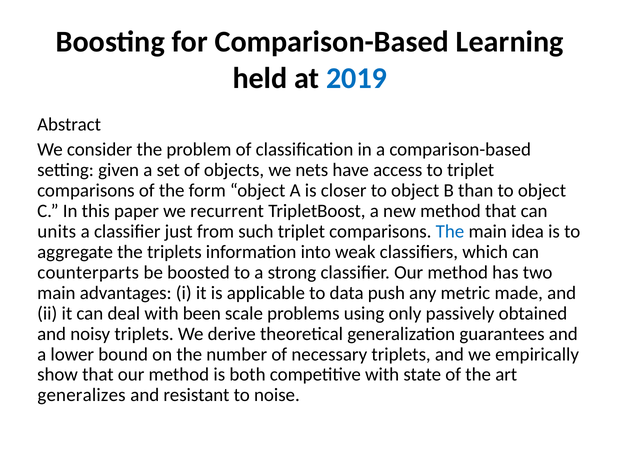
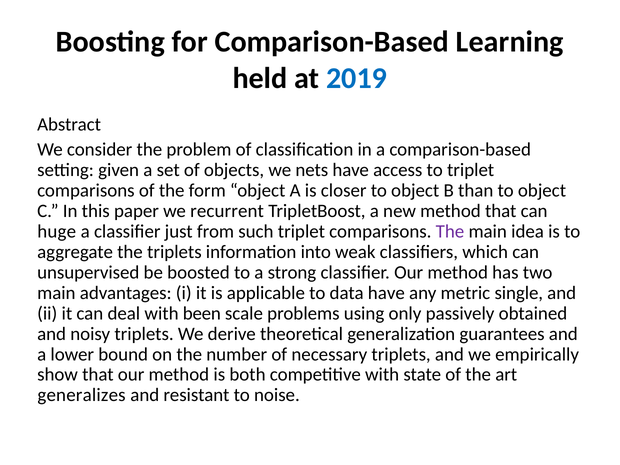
units: units -> huge (57, 232)
The colour: blue -> purple (450, 232)
counterparts: counterparts -> unsupervised (88, 272)
data push: push -> have (386, 293)
made: made -> single (519, 293)
